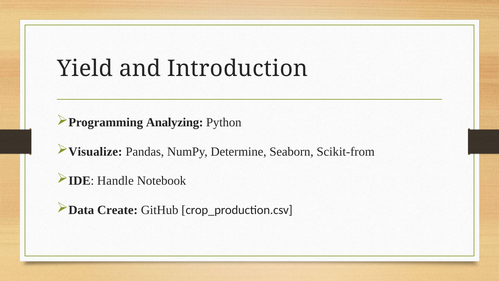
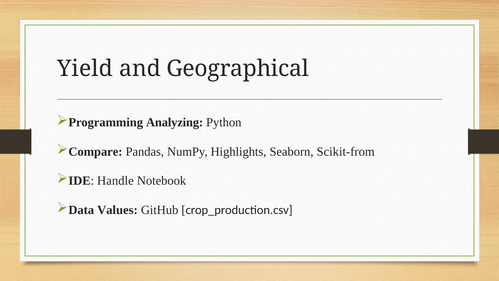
Introduction: Introduction -> Geographical (238, 68)
Visualize: Visualize -> Compare (95, 151)
Determine: Determine -> Highlights (239, 151)
Create: Create -> Values (117, 210)
